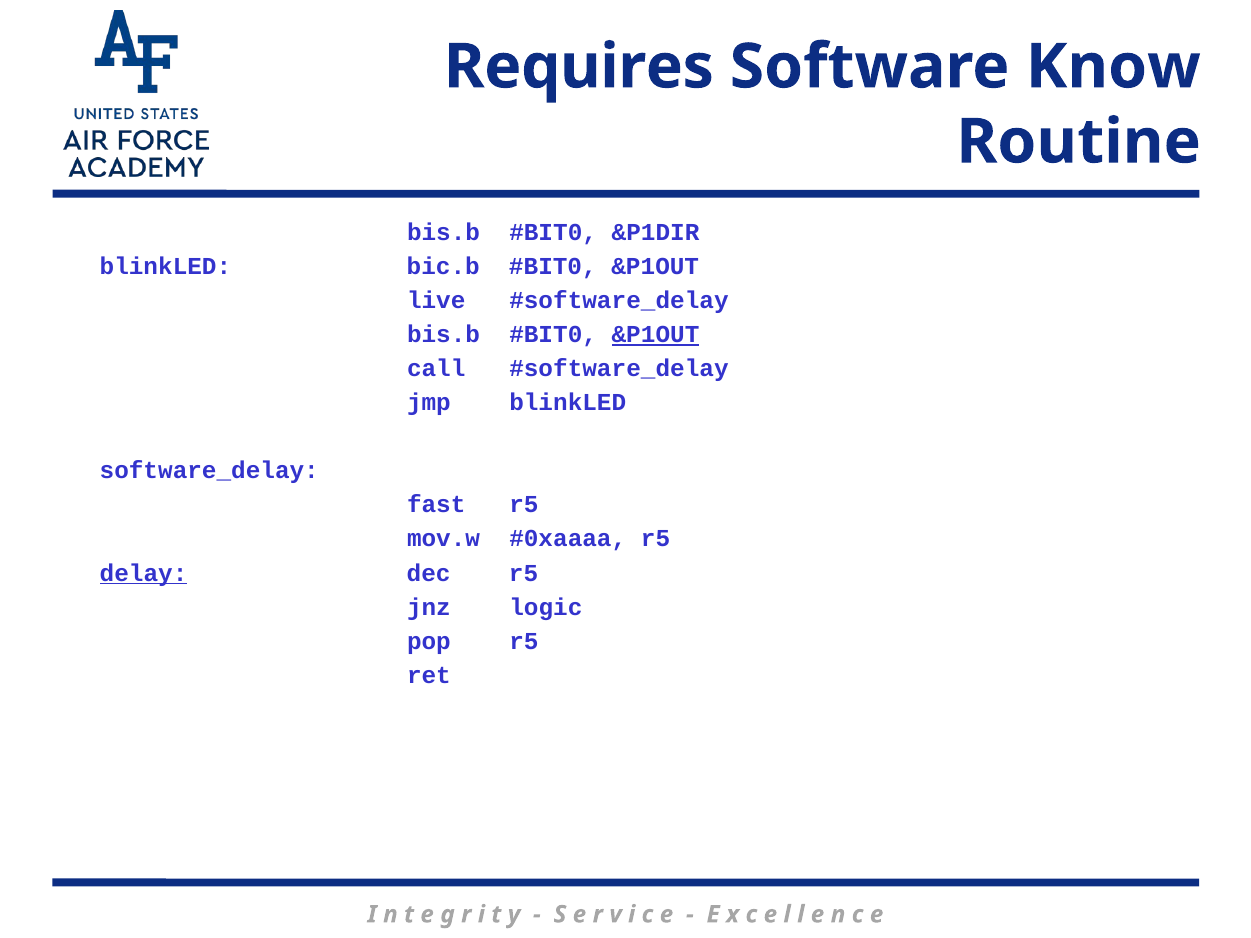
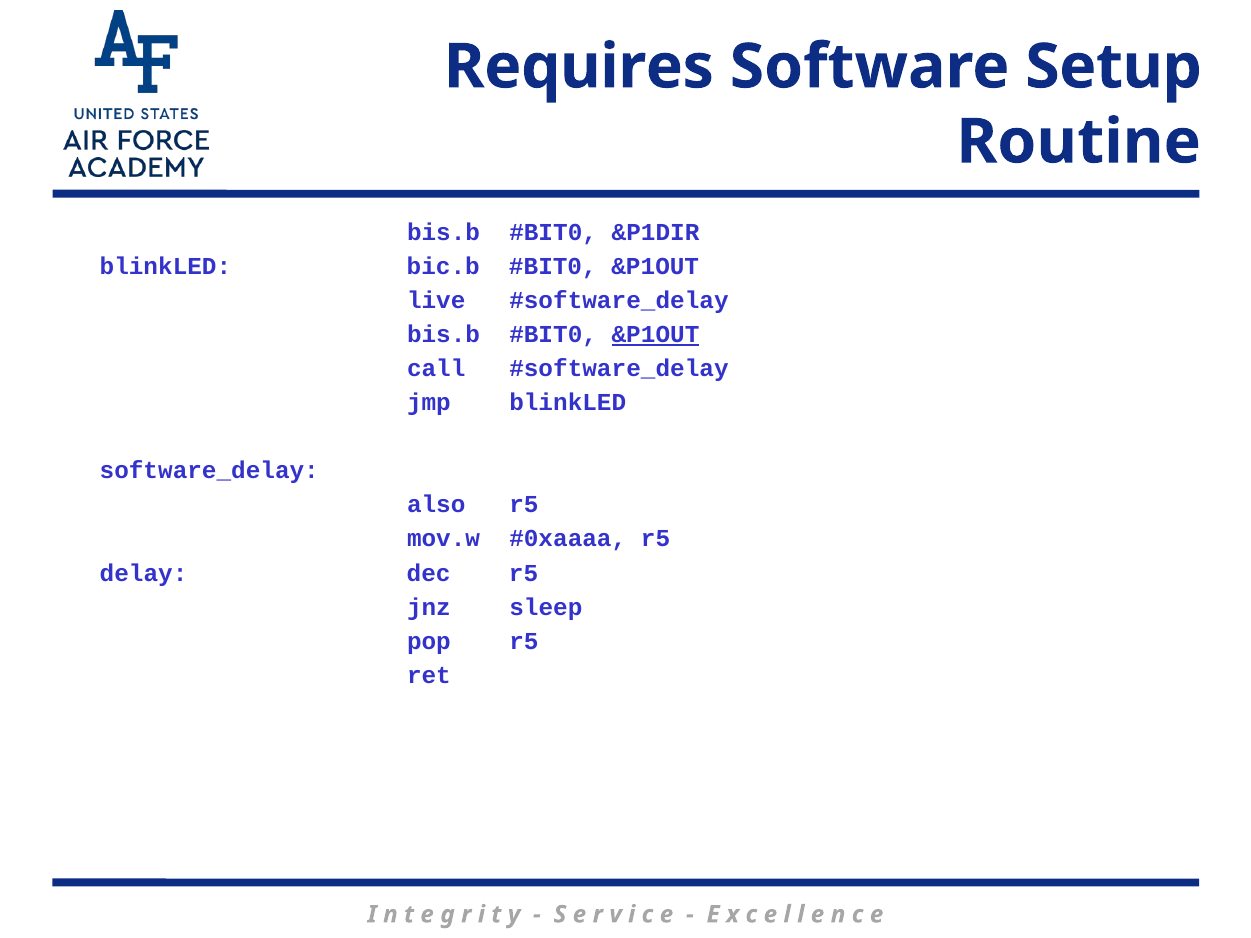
Know: Know -> Setup (1114, 67)
fast: fast -> also (436, 505)
delay underline: present -> none (144, 573)
logic: logic -> sleep (546, 607)
